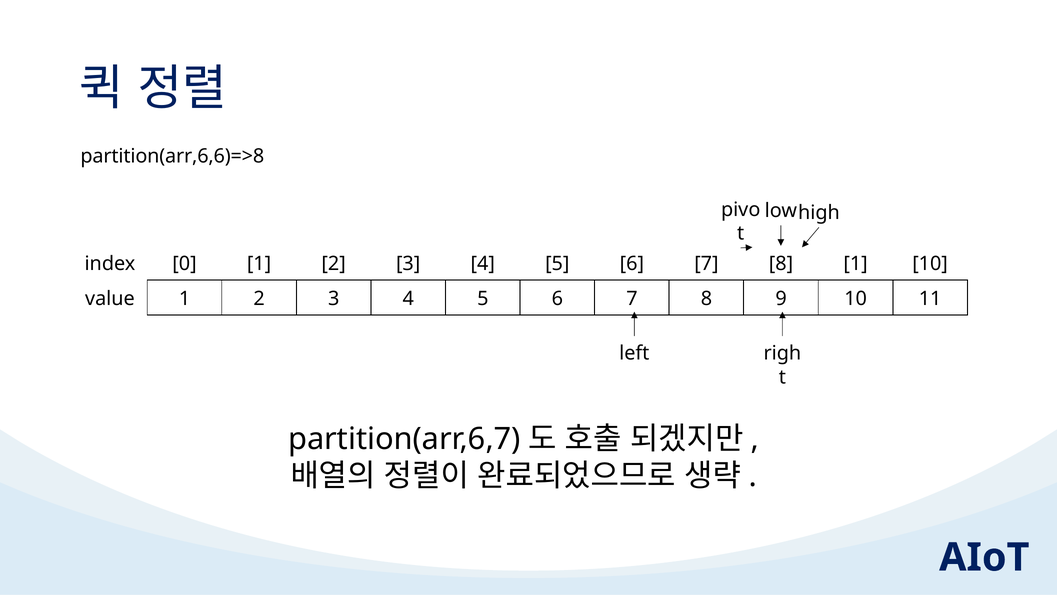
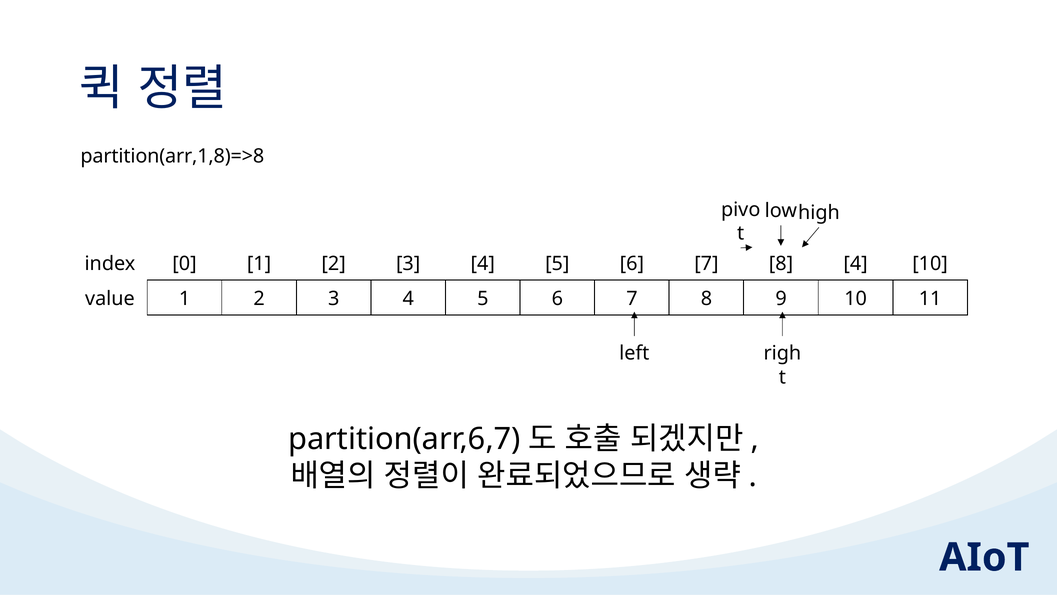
partition(arr,6,6)=>8: partition(arr,6,6)=>8 -> partition(arr,1,8)=>8 (172, 156)
8 1: 1 -> 4 (856, 263)
